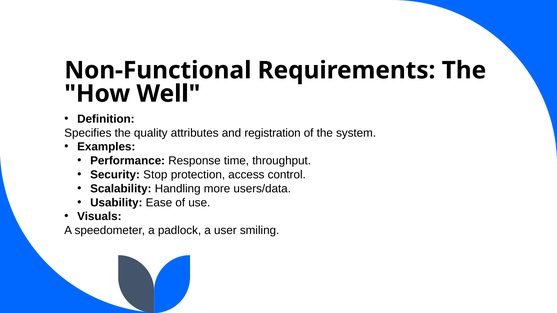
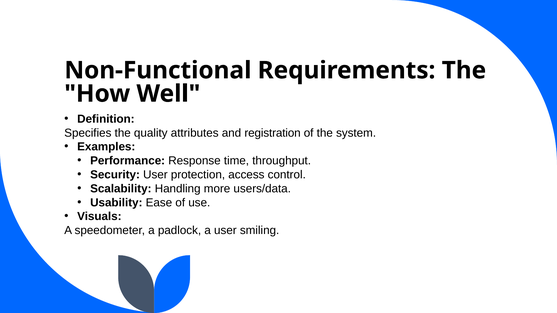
Security Stop: Stop -> User (155, 175)
